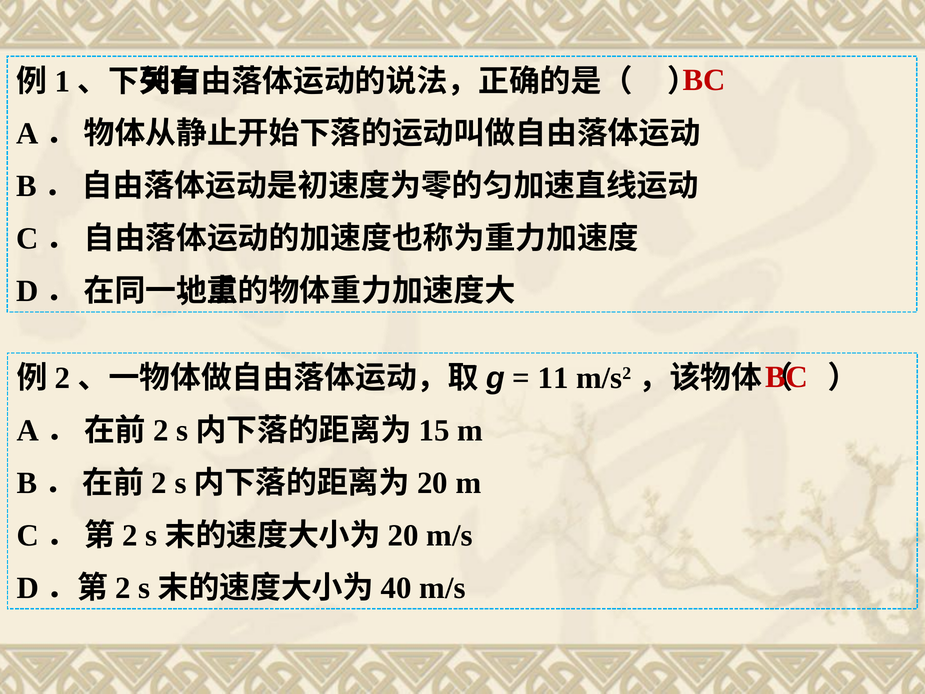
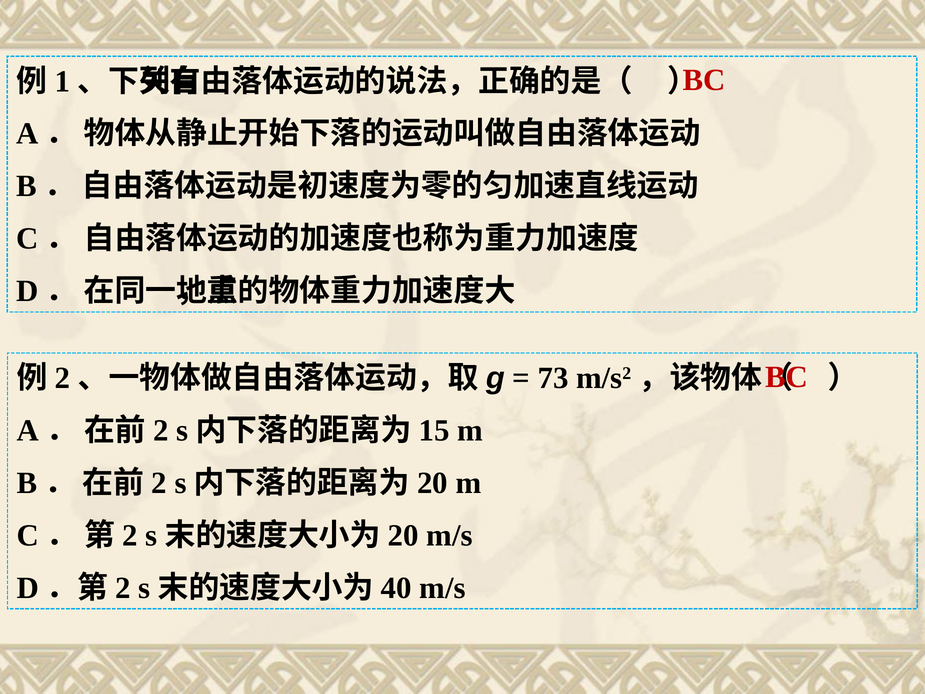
11: 11 -> 73 (553, 378)
